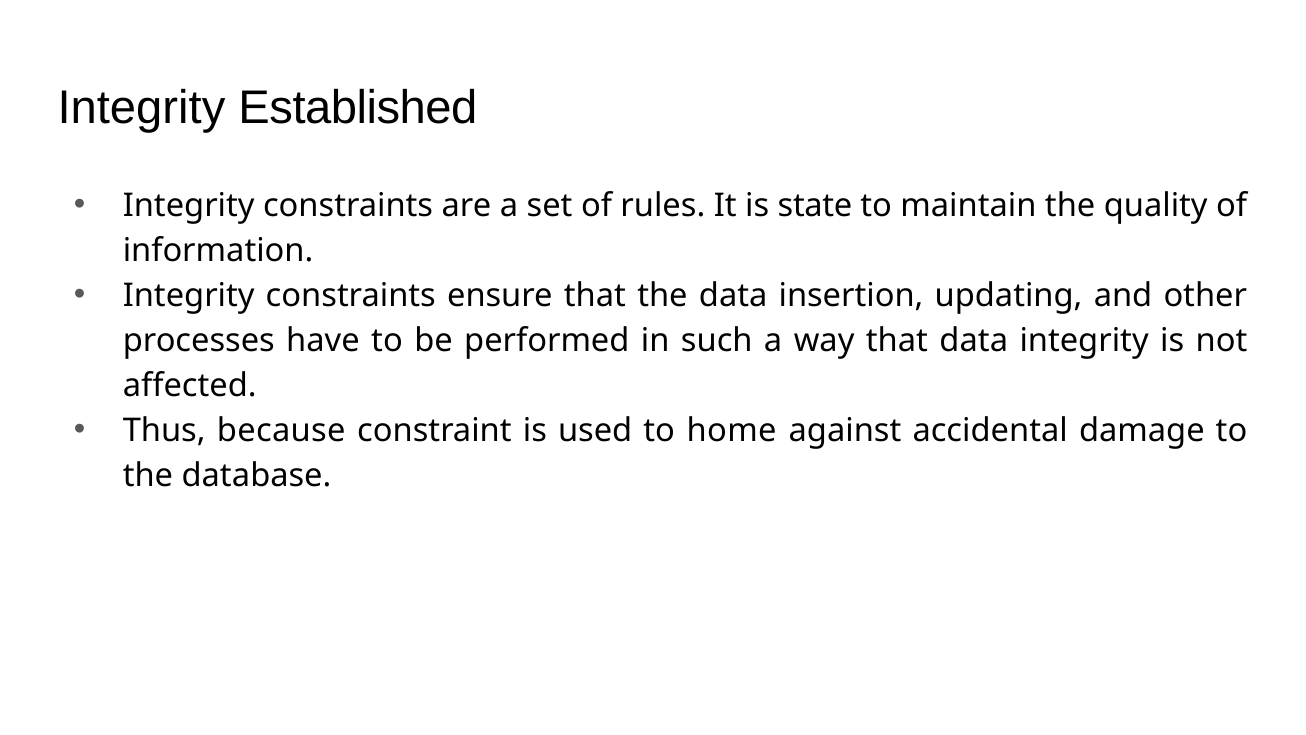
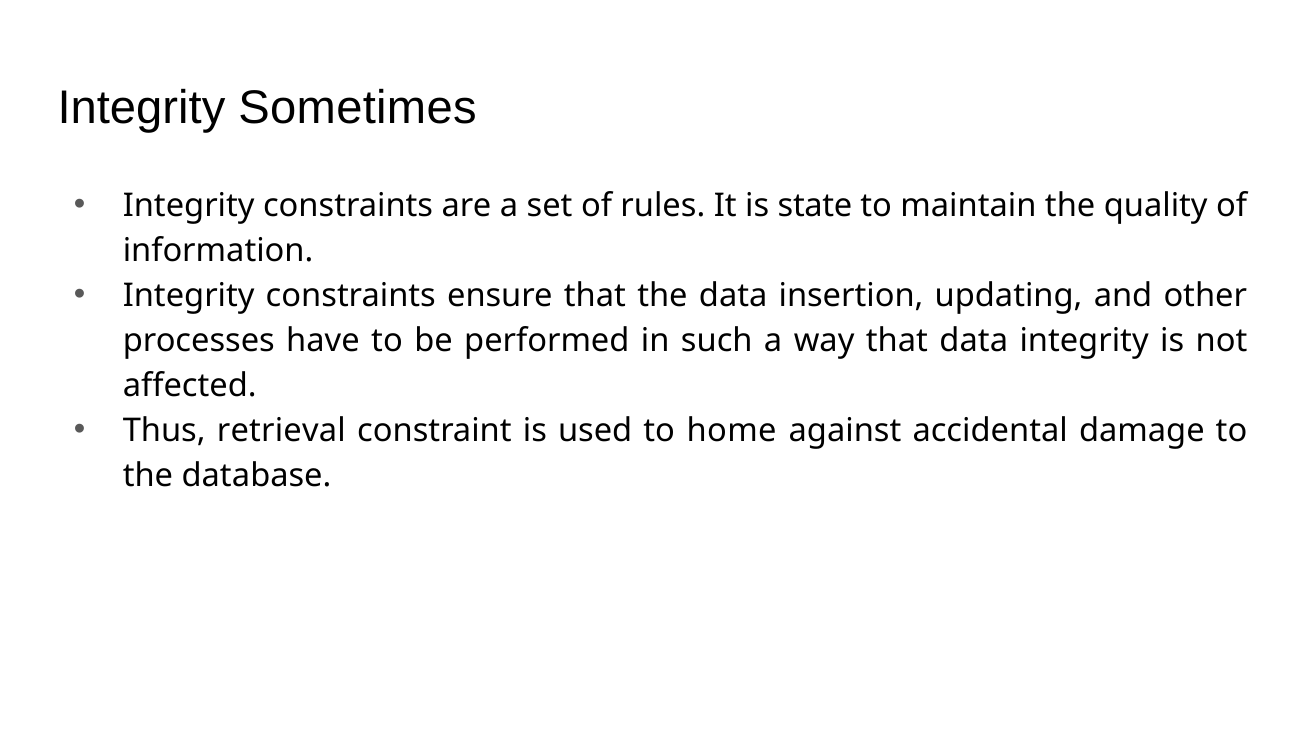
Established: Established -> Sometimes (358, 108)
because: because -> retrieval (281, 431)
